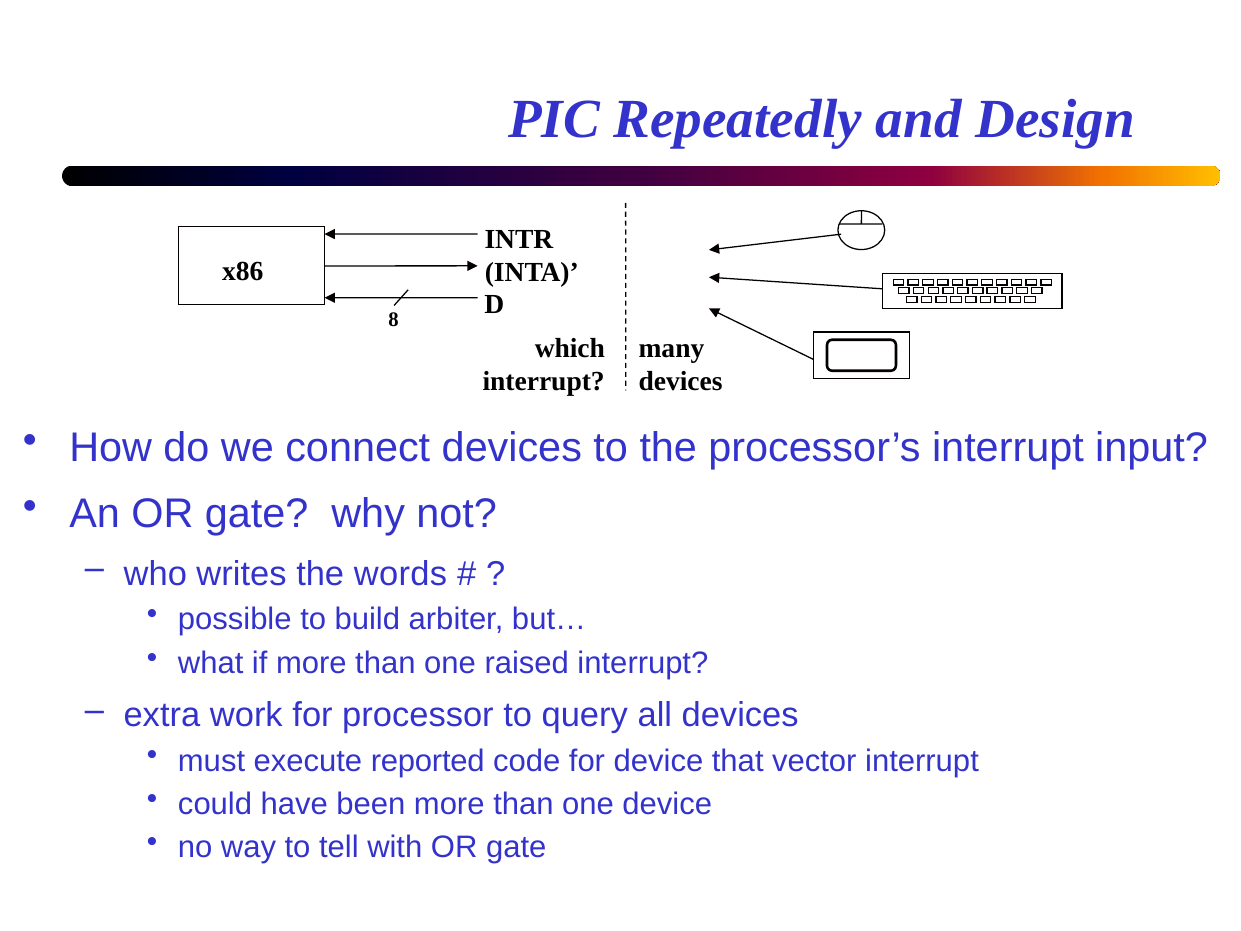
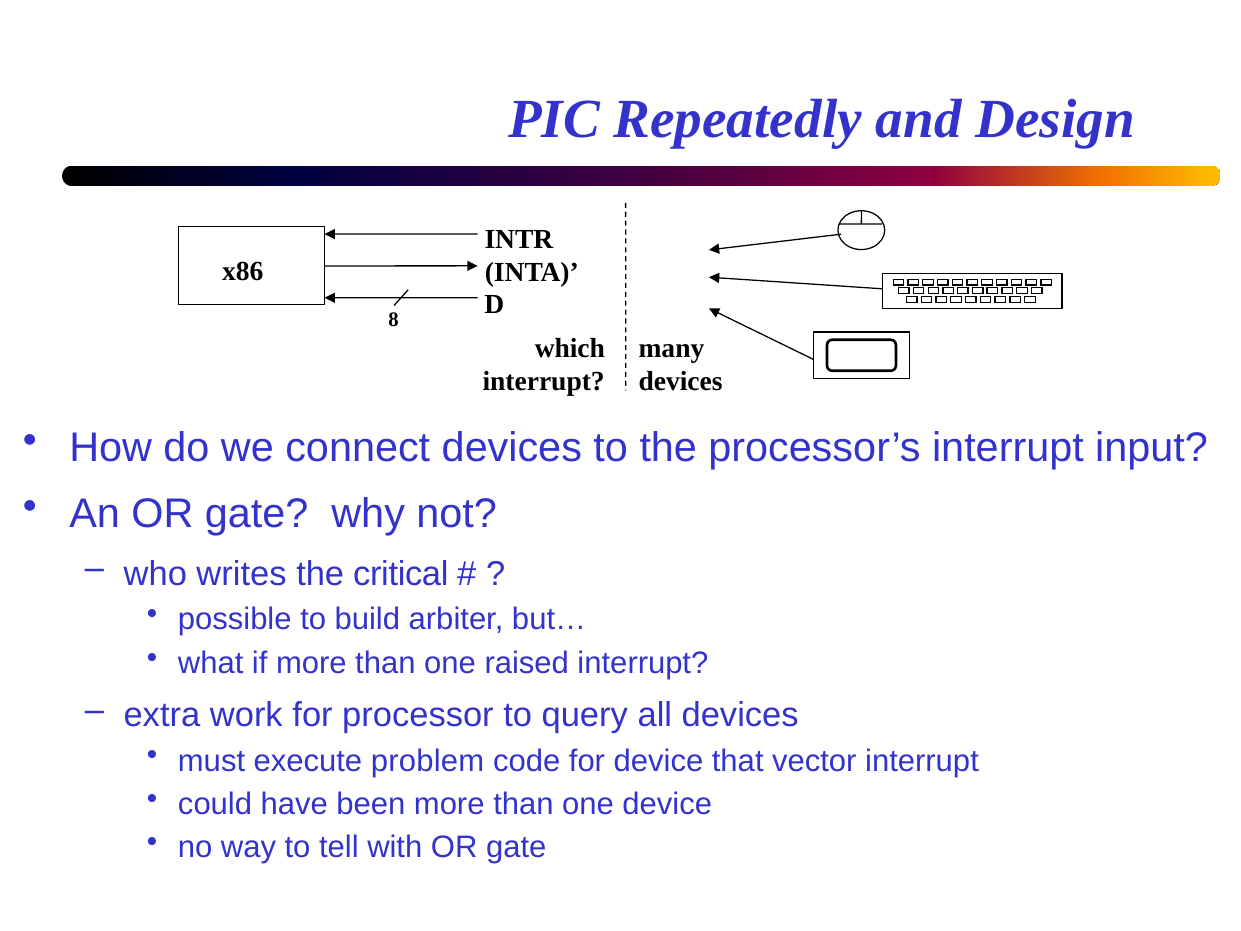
words: words -> critical (401, 574)
reported: reported -> problem (428, 761)
